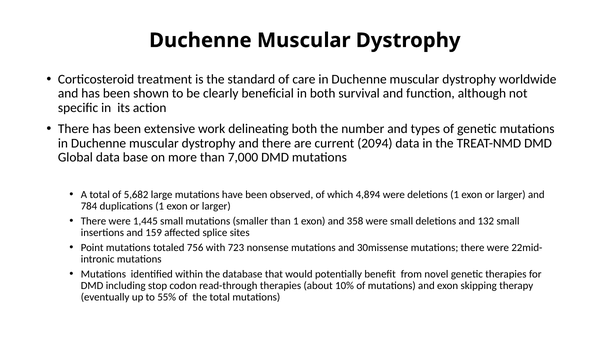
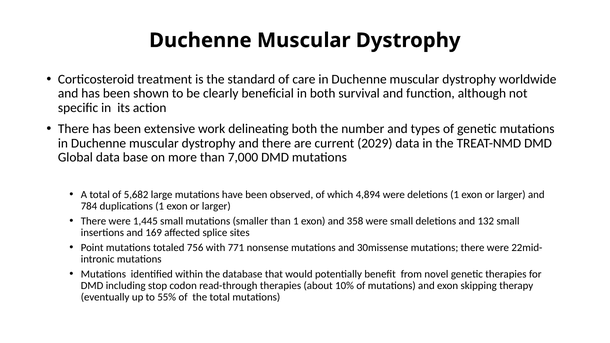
2094: 2094 -> 2029 (375, 143)
159: 159 -> 169 (154, 233)
723: 723 -> 771 (236, 248)
